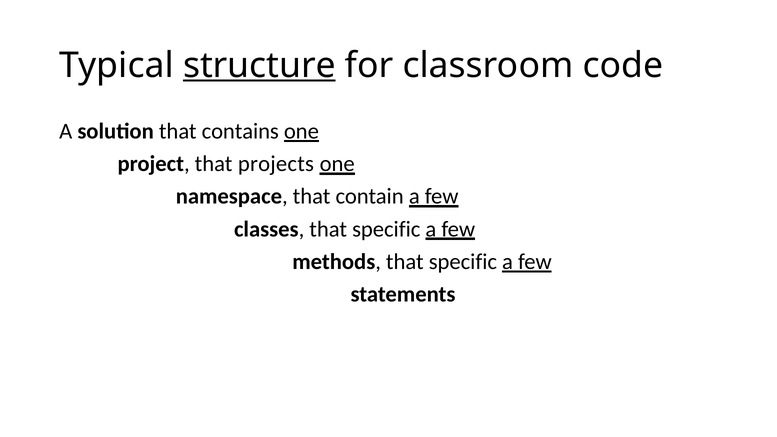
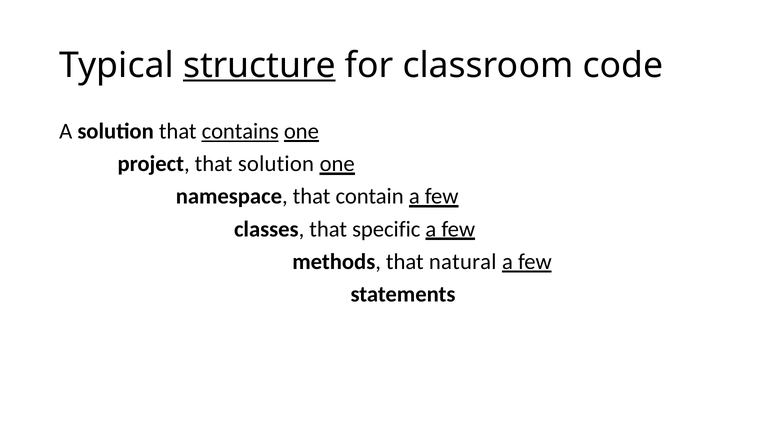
contains underline: none -> present (240, 131)
that projects: projects -> solution (276, 164)
methods that specific: specific -> natural (463, 262)
